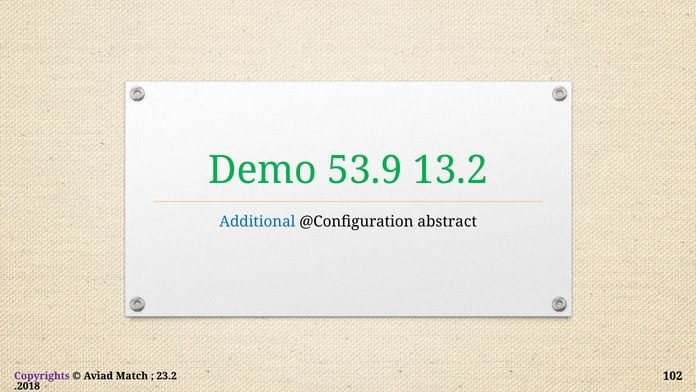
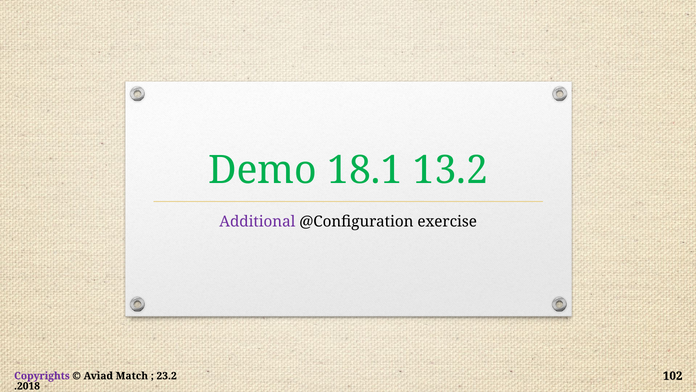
53.9: 53.9 -> 18.1 (365, 170)
Additional colour: blue -> purple (257, 222)
abstract: abstract -> exercise (447, 222)
